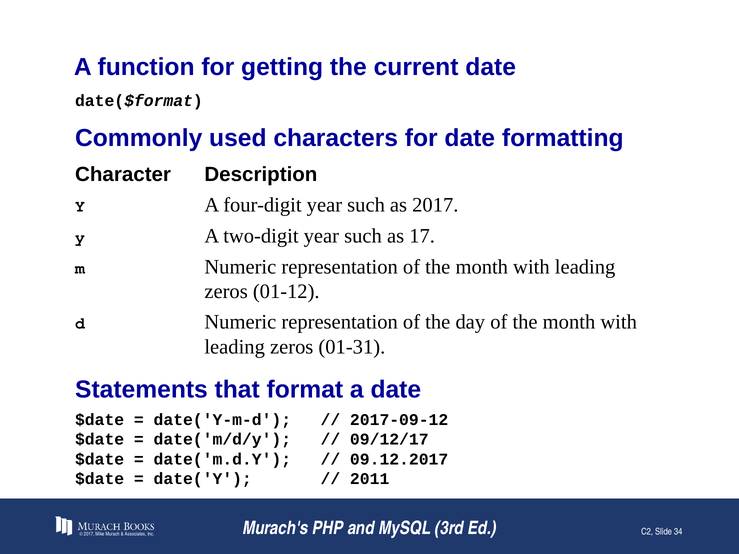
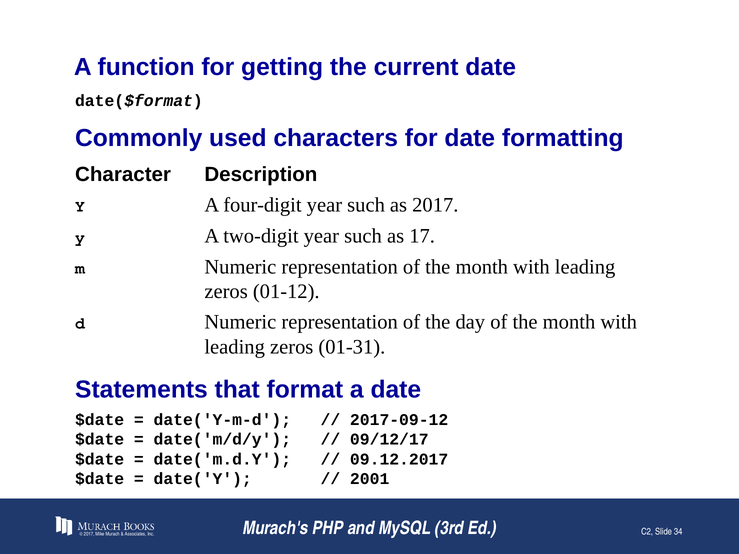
2011: 2011 -> 2001 (370, 479)
